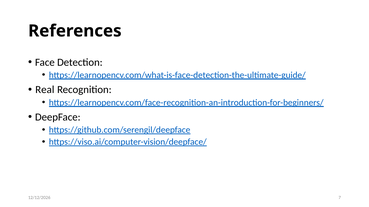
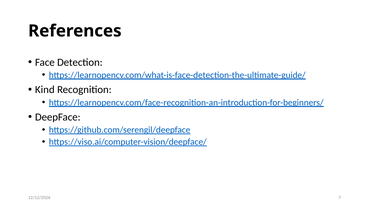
Real: Real -> Kind (45, 90)
